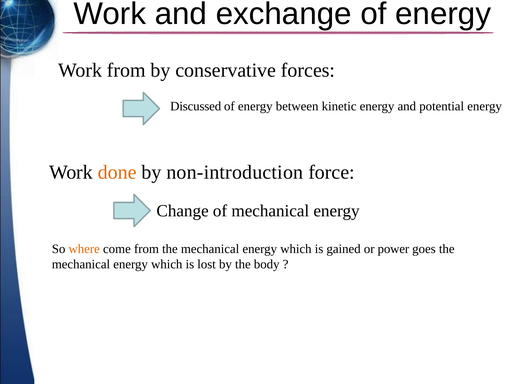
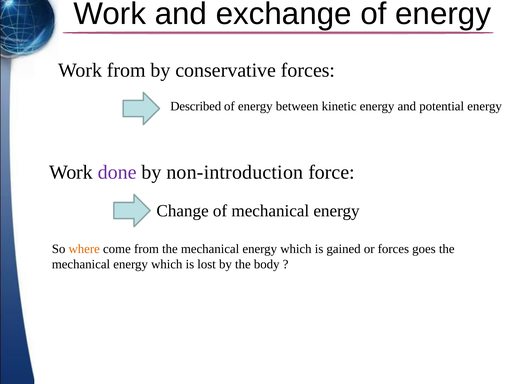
Discussed: Discussed -> Described (196, 107)
done colour: orange -> purple (117, 173)
or power: power -> forces (393, 249)
